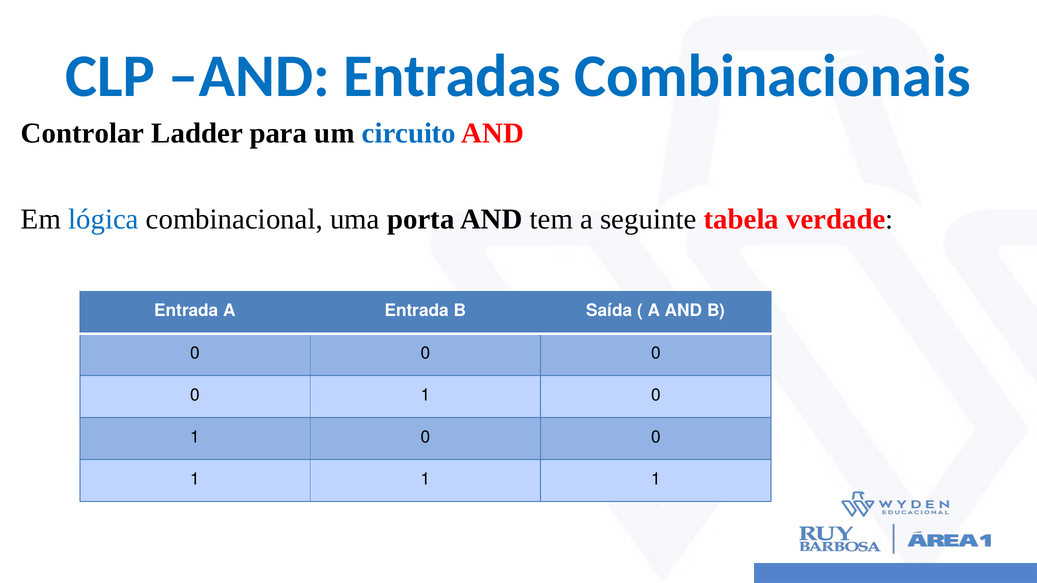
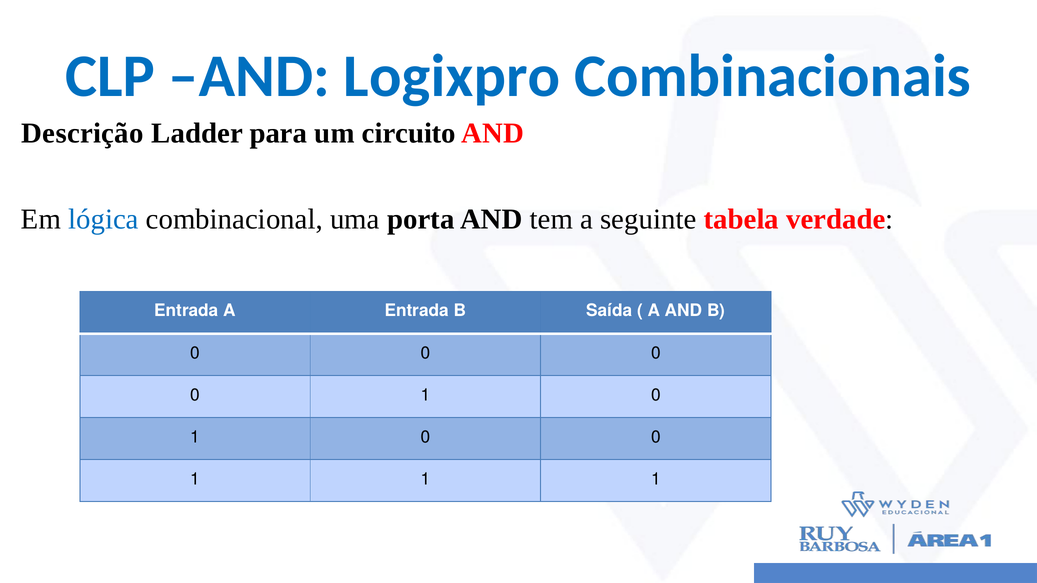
Entradas: Entradas -> Logixpro (452, 76)
Controlar: Controlar -> Descrição (82, 133)
circuito colour: blue -> black (409, 133)
